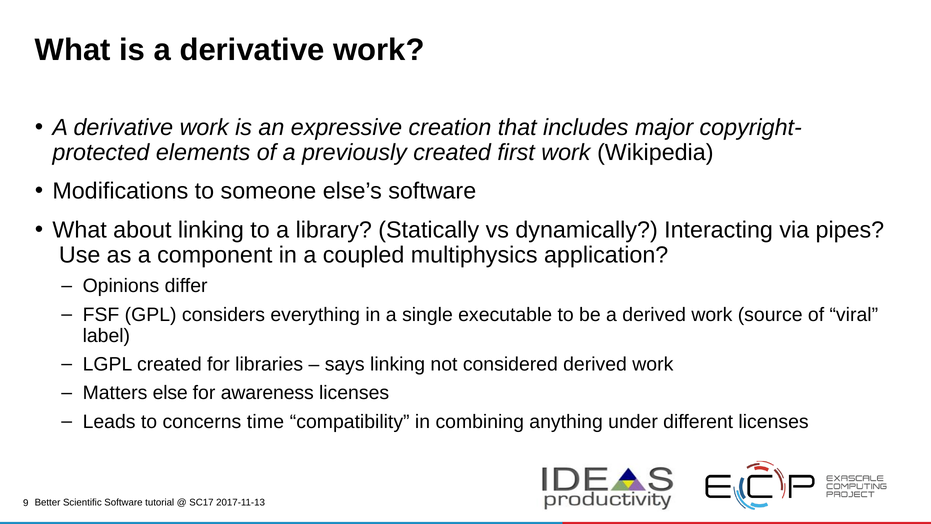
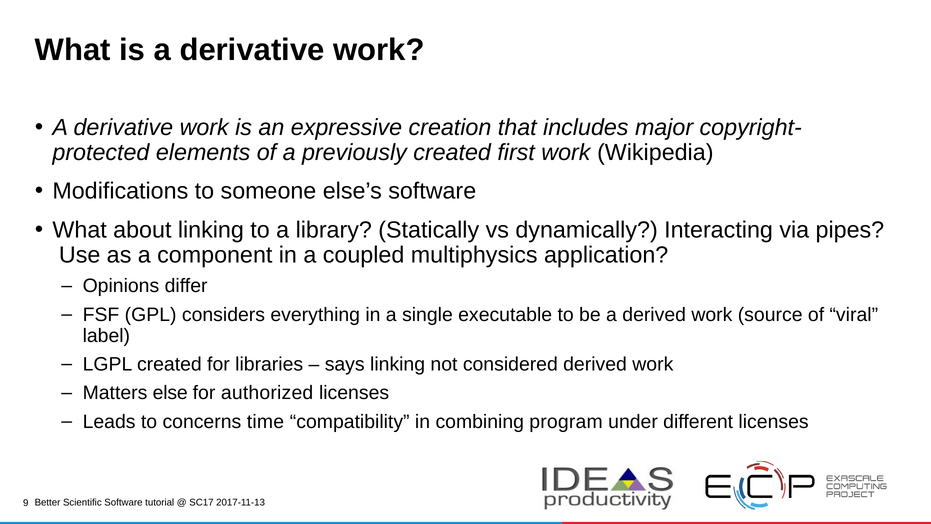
awareness: awareness -> authorized (267, 393)
anything: anything -> program (566, 422)
